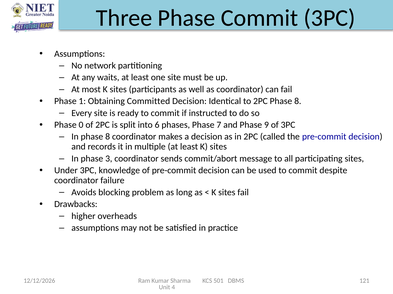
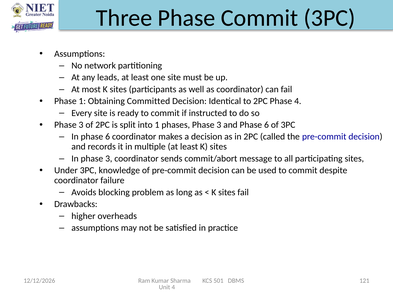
waits: waits -> leads (108, 78)
2PC Phase 8: 8 -> 4 (298, 101)
0: 0 -> 3 (81, 125)
into 6: 6 -> 1 (157, 125)
phases Phase 7: 7 -> 3 (219, 125)
and Phase 9: 9 -> 6 (267, 125)
In phase 8: 8 -> 6 (108, 137)
